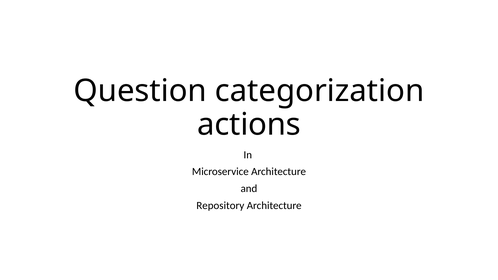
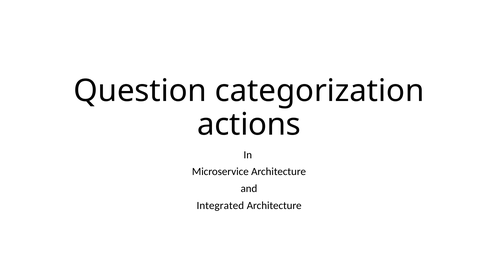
Repository: Repository -> Integrated (220, 206)
